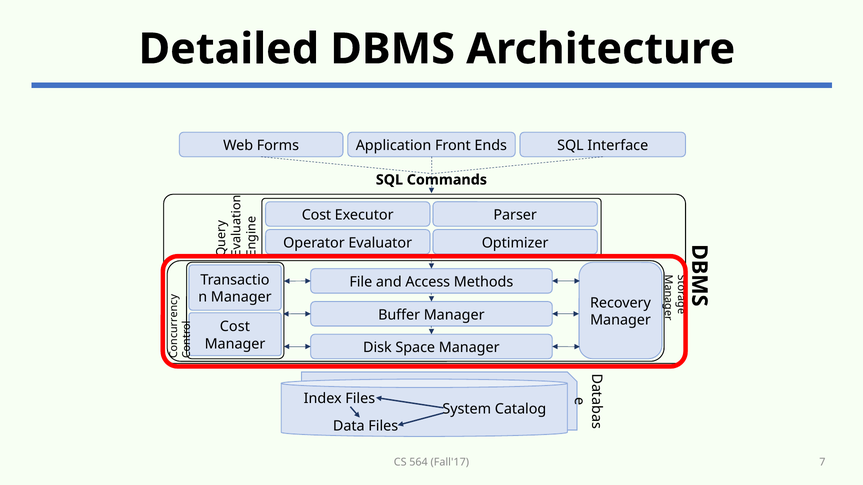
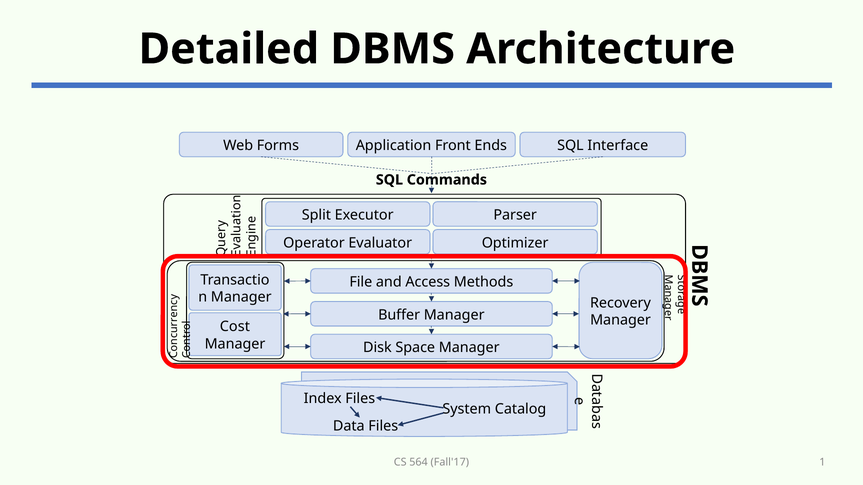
Cost: Cost -> Split (316, 215)
7: 7 -> 1 (822, 463)
